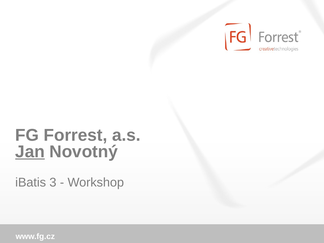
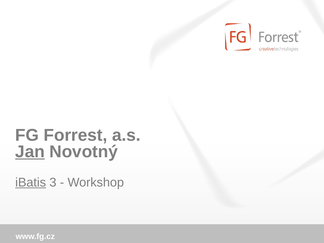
iBatis underline: none -> present (31, 183)
